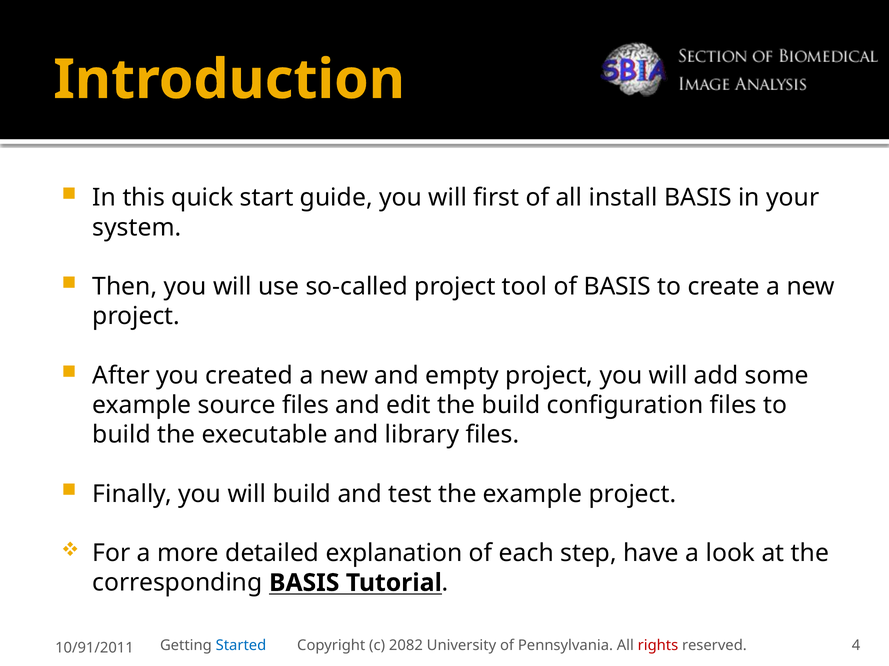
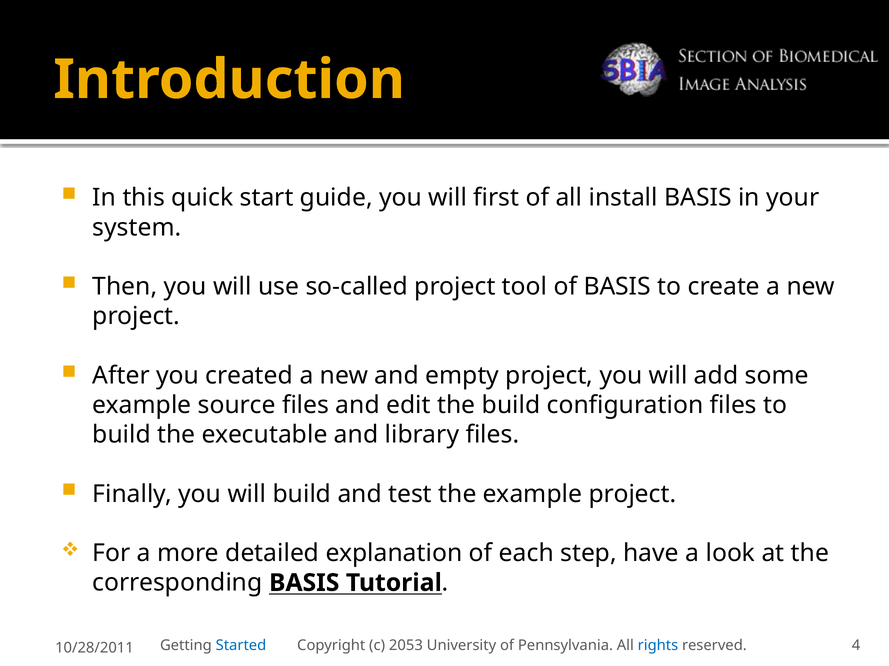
2082: 2082 -> 2053 (406, 646)
rights colour: red -> blue (658, 646)
10/91/2011: 10/91/2011 -> 10/28/2011 (94, 648)
